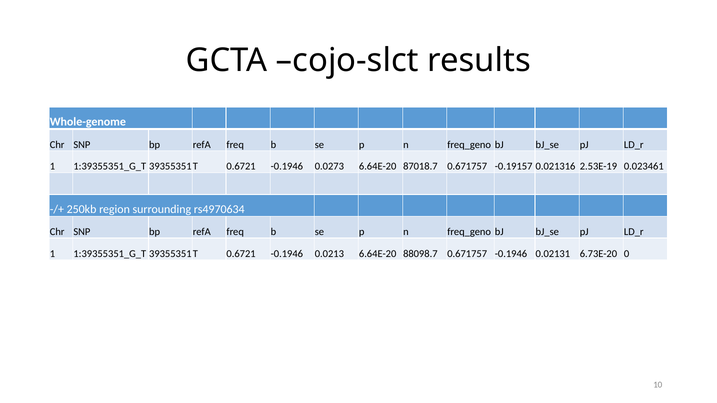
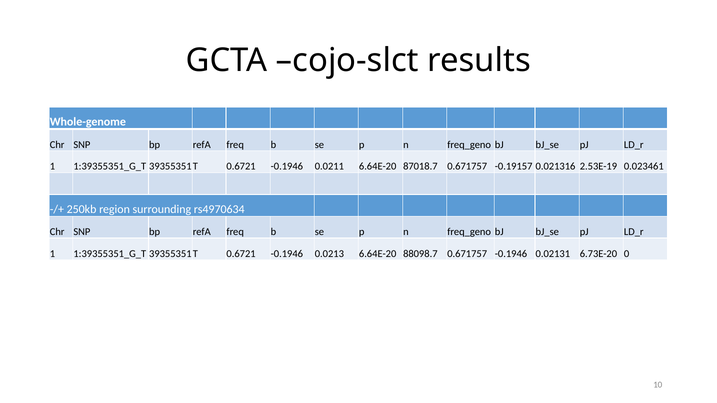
0.0273: 0.0273 -> 0.0211 (329, 167)
